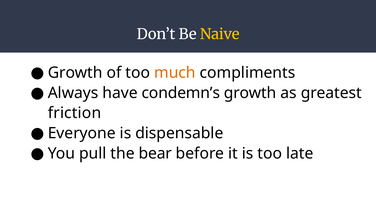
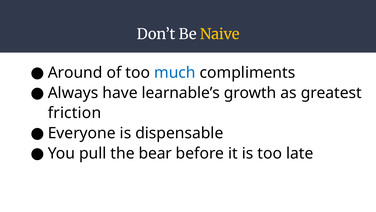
Growth: Growth -> Around (75, 73)
much colour: orange -> blue (175, 73)
condemn’s: condemn’s -> learnable’s (181, 93)
